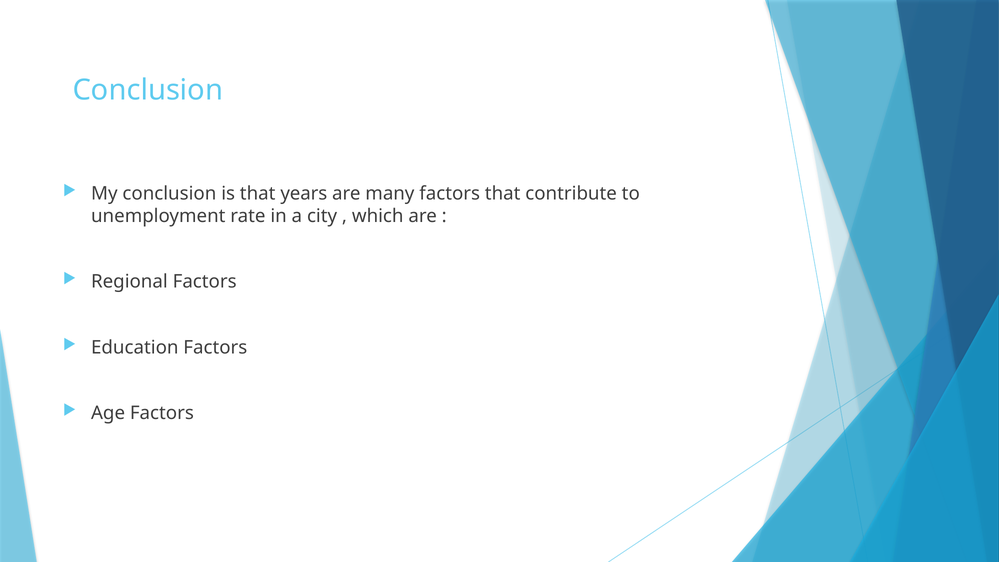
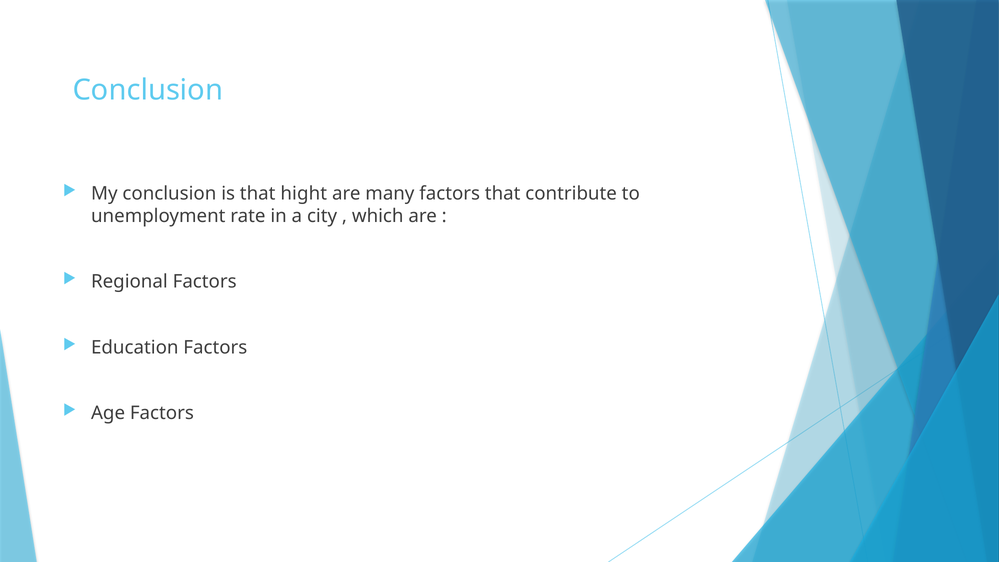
years: years -> hight (304, 193)
